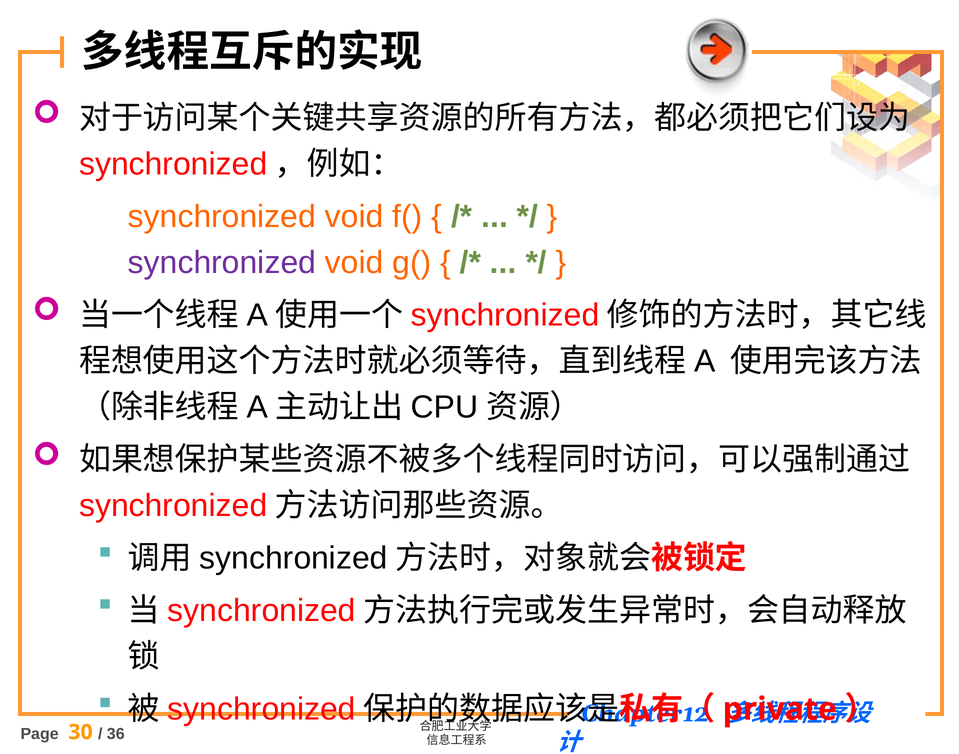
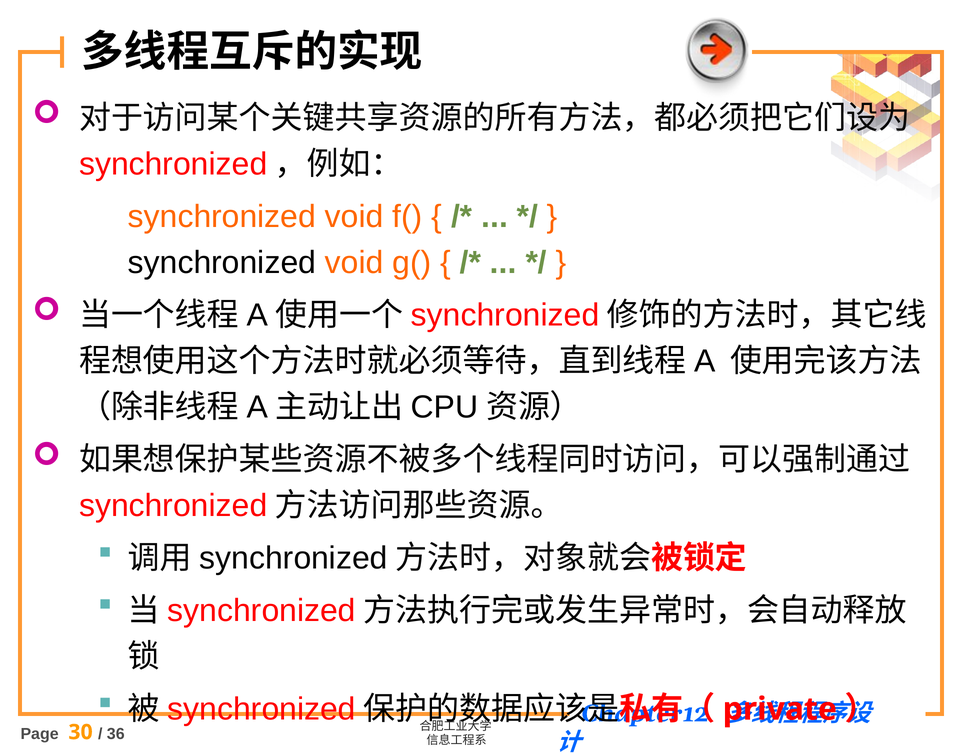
synchronized colour: purple -> black (222, 262)
